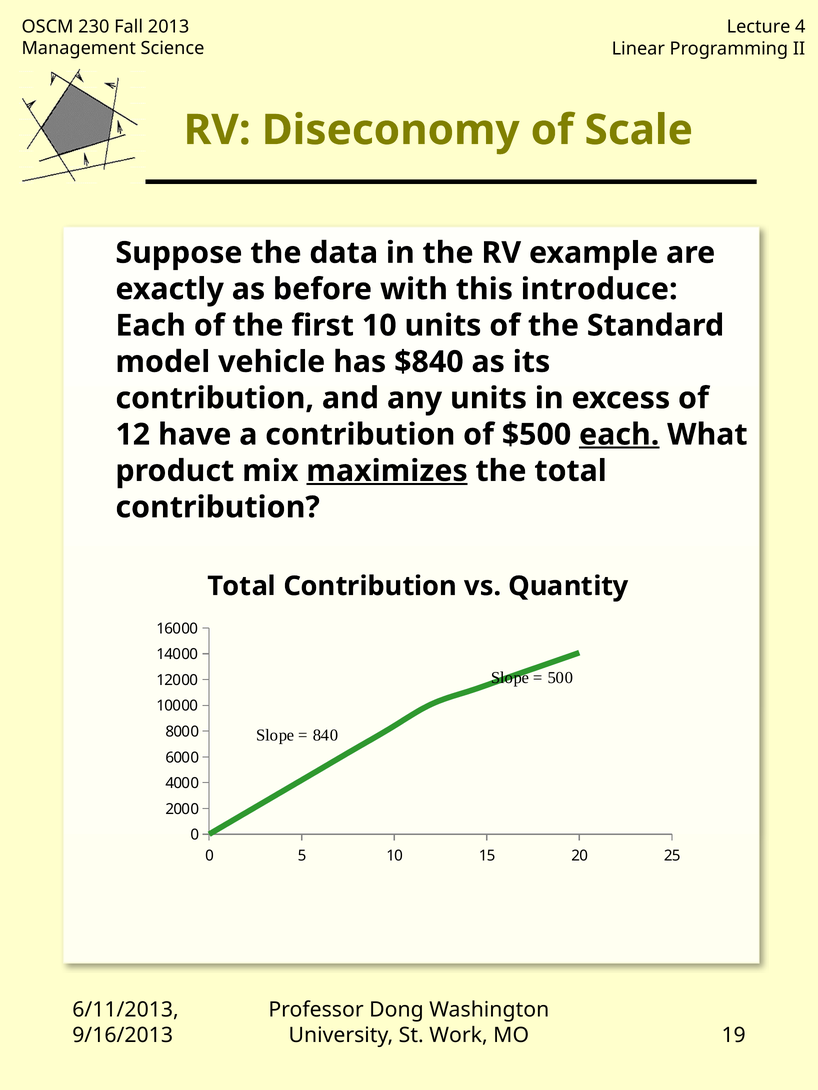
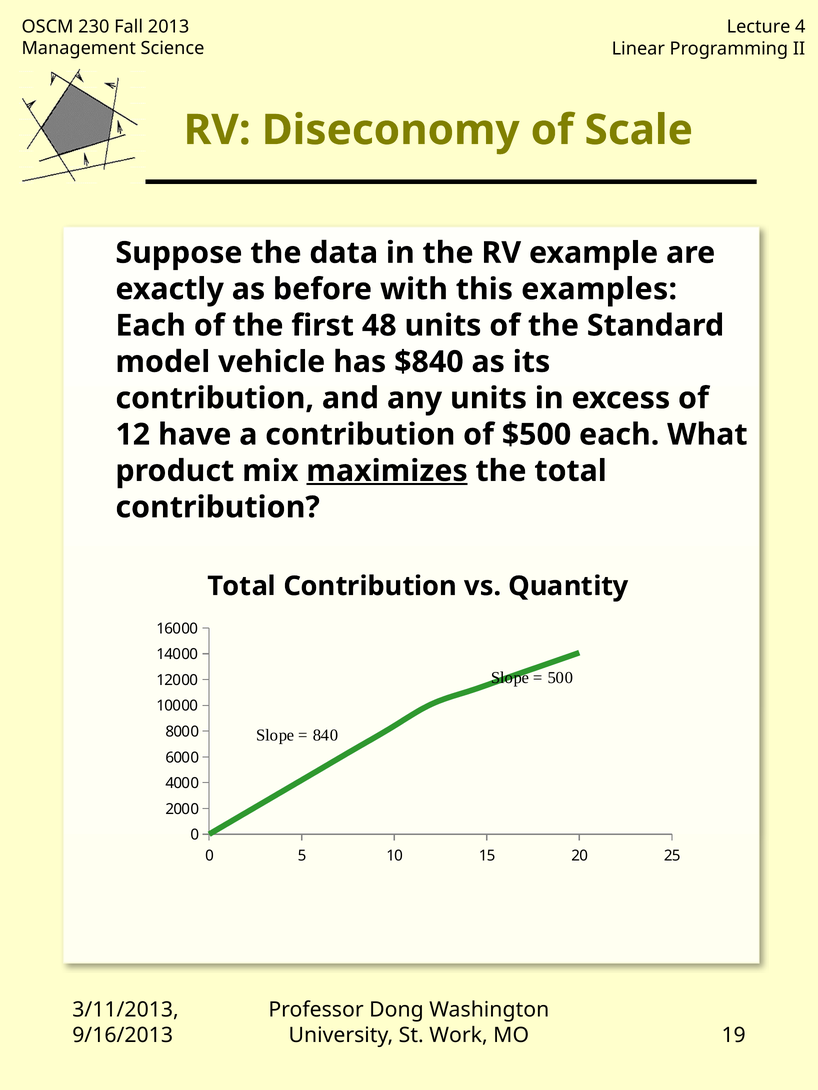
introduce: introduce -> examples (599, 289)
first 10: 10 -> 48 (379, 326)
each underline: present -> none (619, 435)
6/11/2013: 6/11/2013 -> 3/11/2013 (126, 1010)
